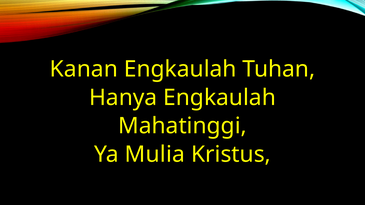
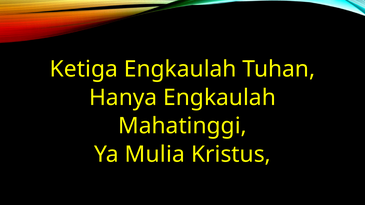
Kanan: Kanan -> Ketiga (84, 69)
